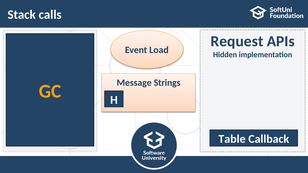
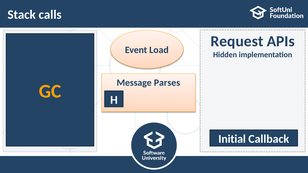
Strings: Strings -> Parses (167, 83)
Table: Table -> Initial (232, 139)
